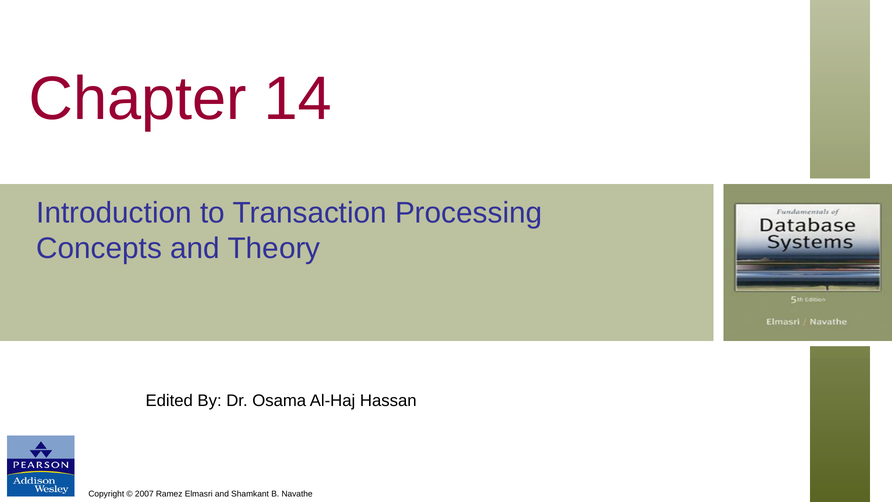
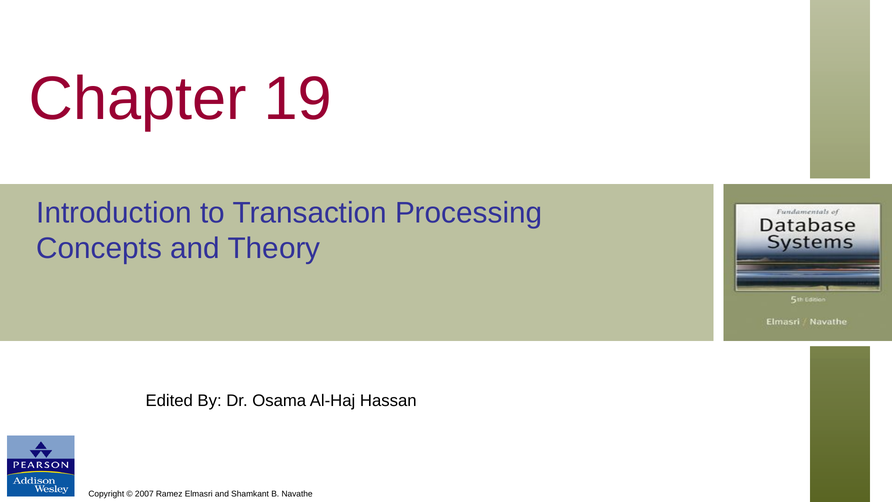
14: 14 -> 19 (298, 99)
